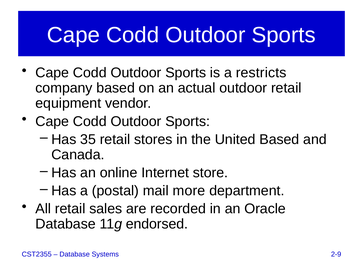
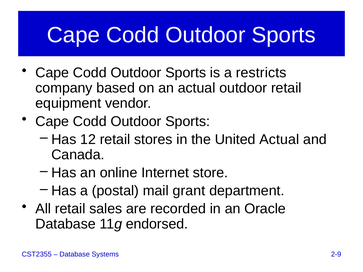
35: 35 -> 12 (88, 140)
United Based: Based -> Actual (279, 140)
more: more -> grant (189, 191)
